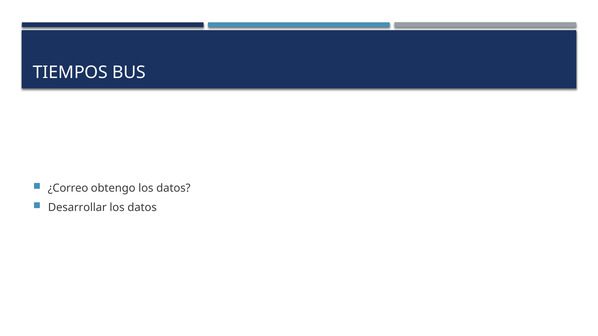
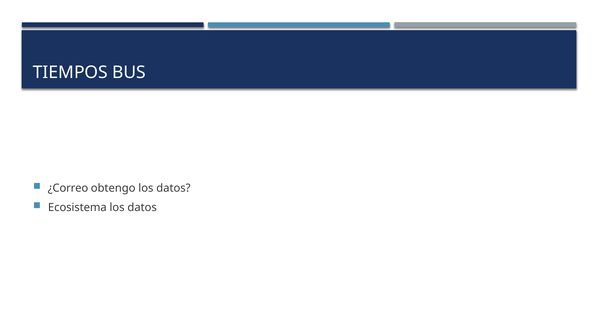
Desarrollar: Desarrollar -> Ecosistema (77, 208)
